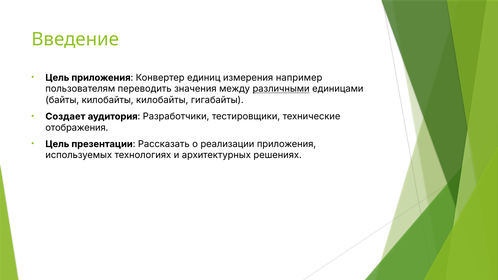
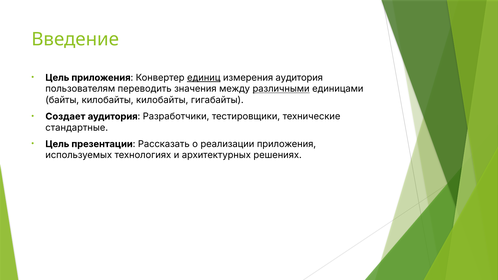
единиц underline: none -> present (204, 78)
измерения например: например -> аудитория (299, 78)
отображения: отображения -> стандартные (77, 128)
